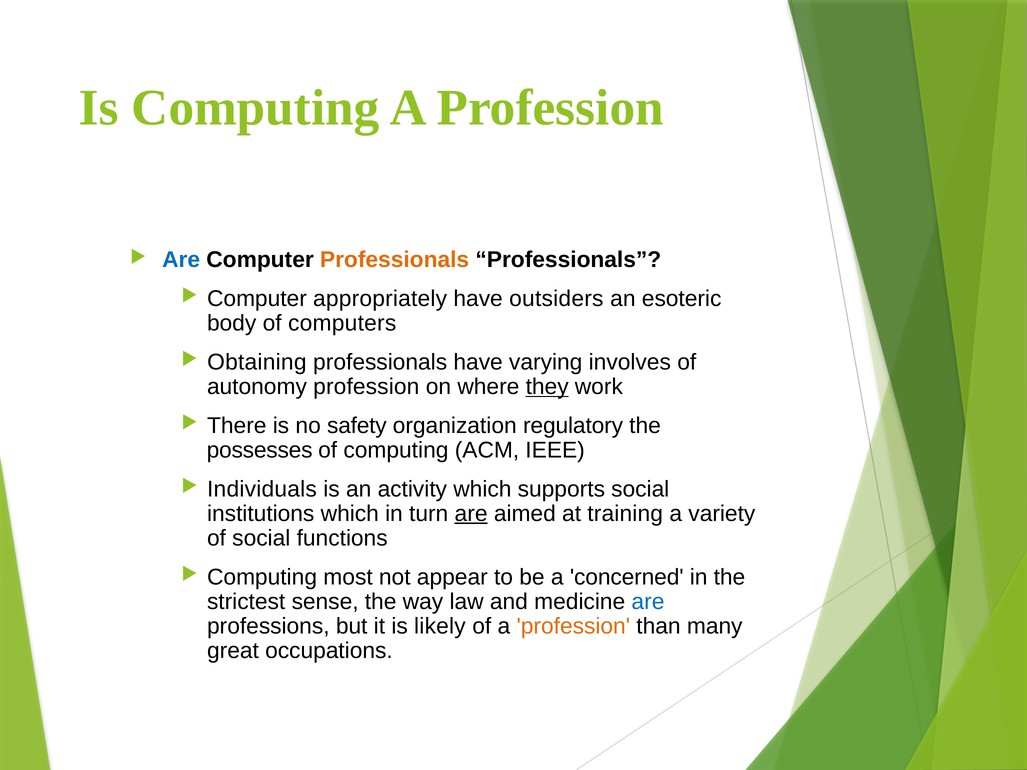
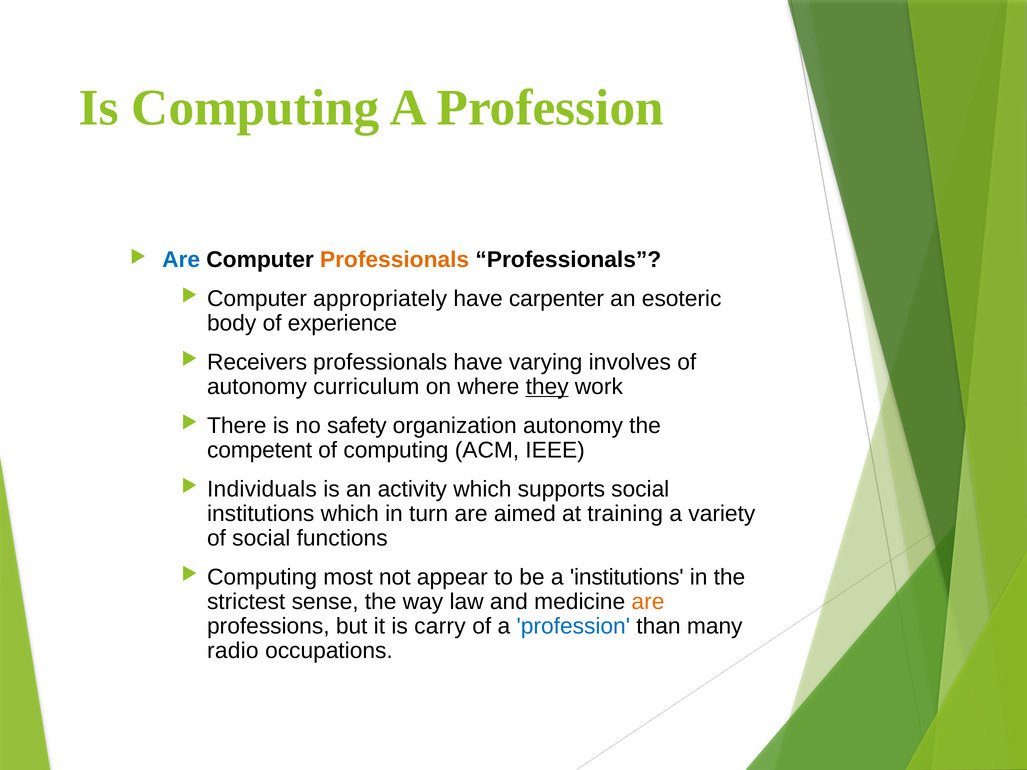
outsiders: outsiders -> carpenter (557, 299)
computers: computers -> experience (342, 323)
Obtaining: Obtaining -> Receivers (257, 362)
autonomy profession: profession -> curriculum (366, 387)
organization regulatory: regulatory -> autonomy (573, 426)
possesses: possesses -> competent (260, 450)
are underline: present -> none (471, 514)
a concerned: concerned -> institutions (627, 577)
are colour: blue -> orange (648, 602)
likely: likely -> carry (440, 626)
profession colour: orange -> blue (573, 626)
great: great -> radio (233, 651)
